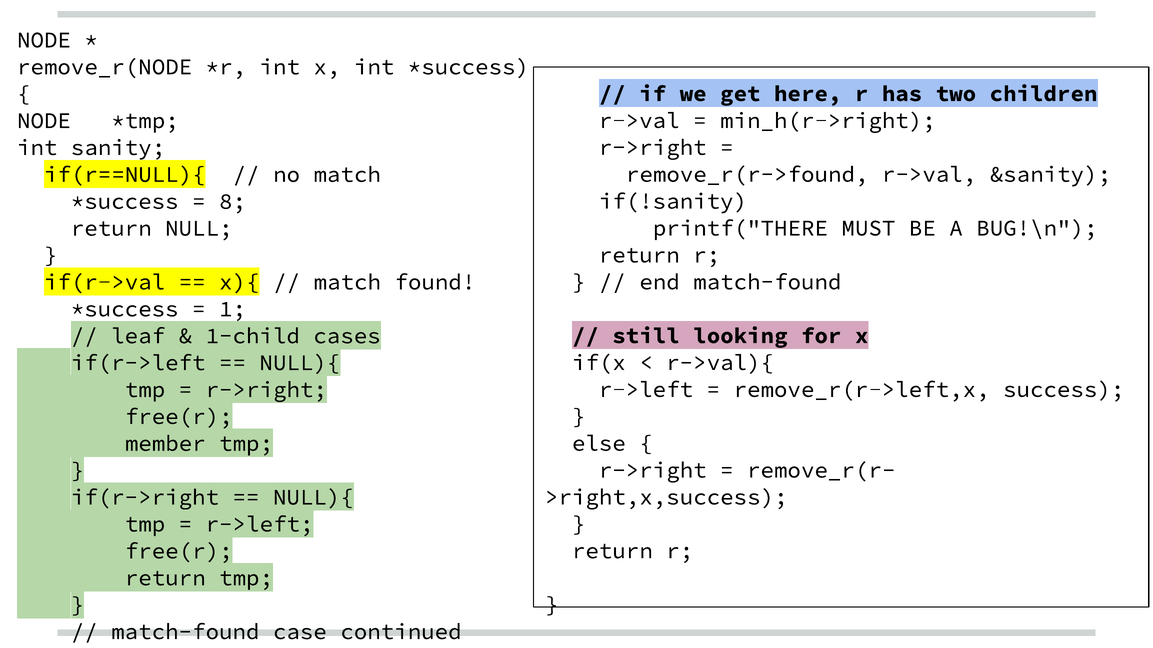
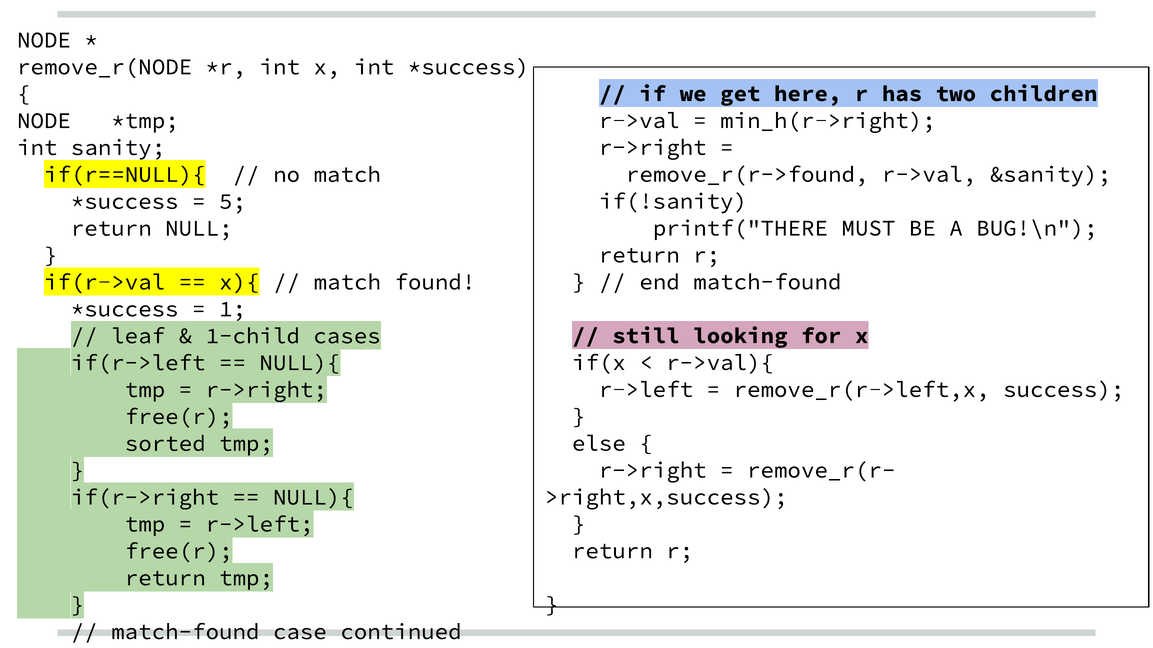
8: 8 -> 5 (233, 202)
member: member -> sorted (165, 444)
